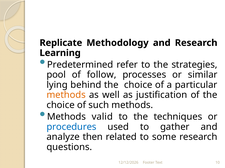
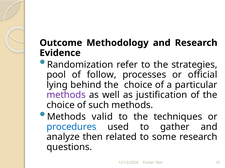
Replicate: Replicate -> Outcome (61, 43)
Learning: Learning -> Evidence (60, 53)
Predetermined: Predetermined -> Randomization (80, 65)
similar: similar -> official (203, 75)
methods colour: orange -> purple (66, 95)
